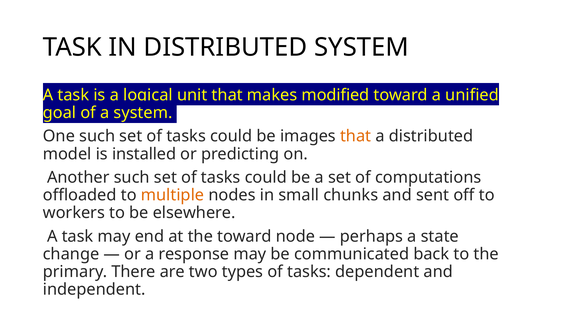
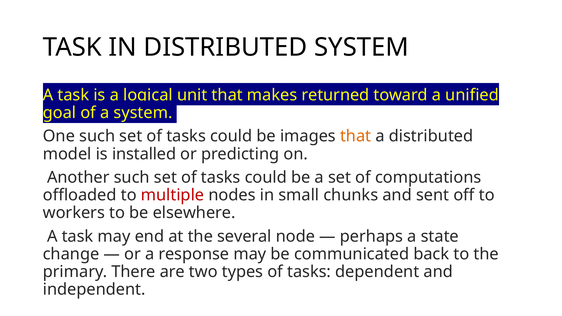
modified: modified -> returned (335, 95)
multiple colour: orange -> red (173, 195)
the toward: toward -> several (244, 237)
